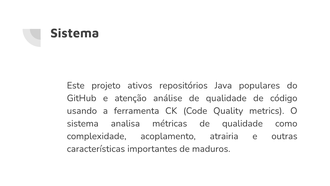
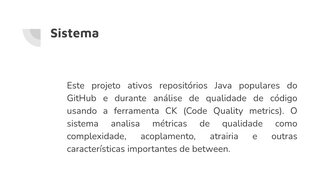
atenção: atenção -> durante (131, 98)
maduros: maduros -> between (211, 149)
